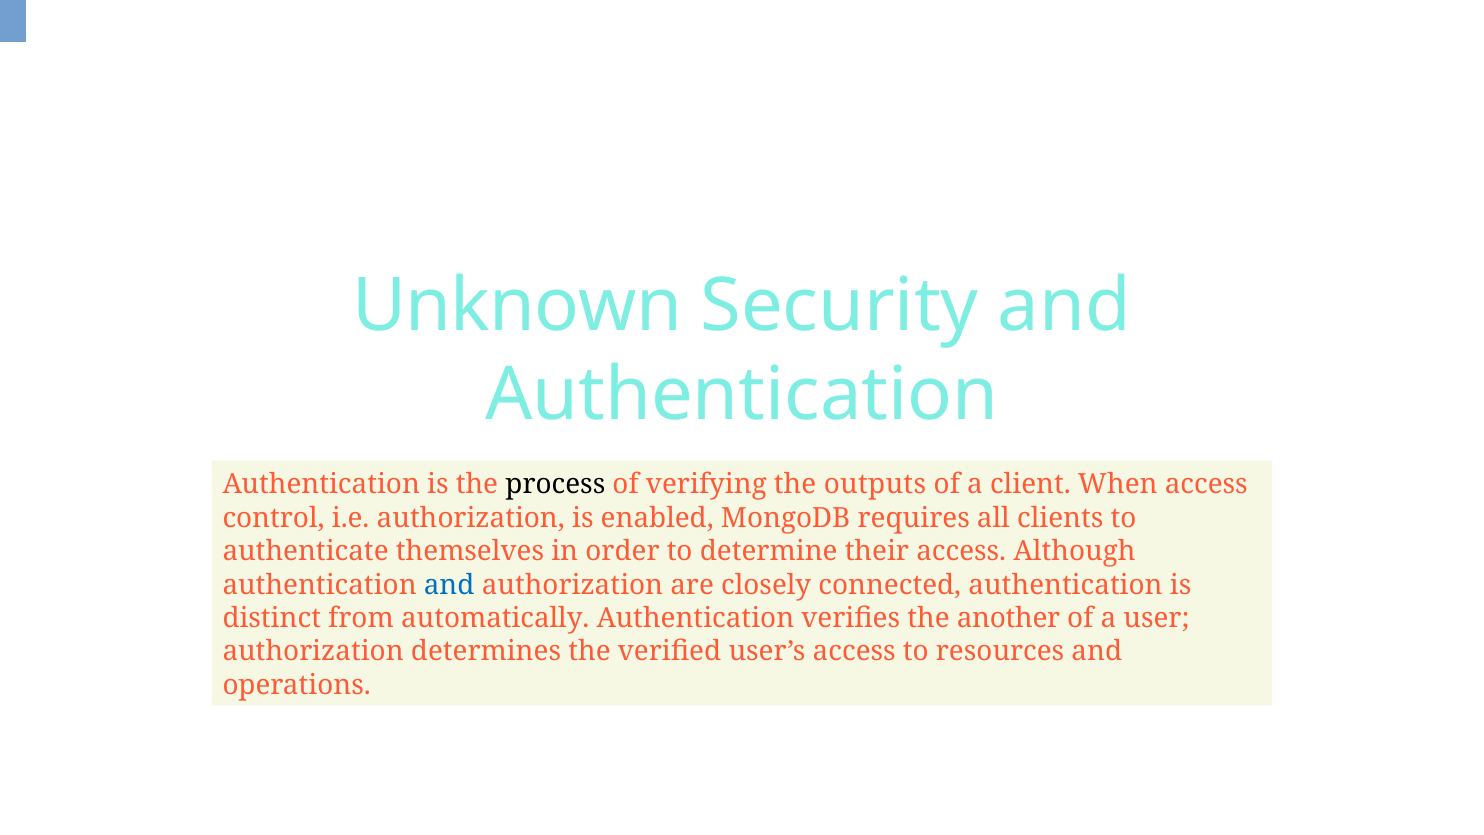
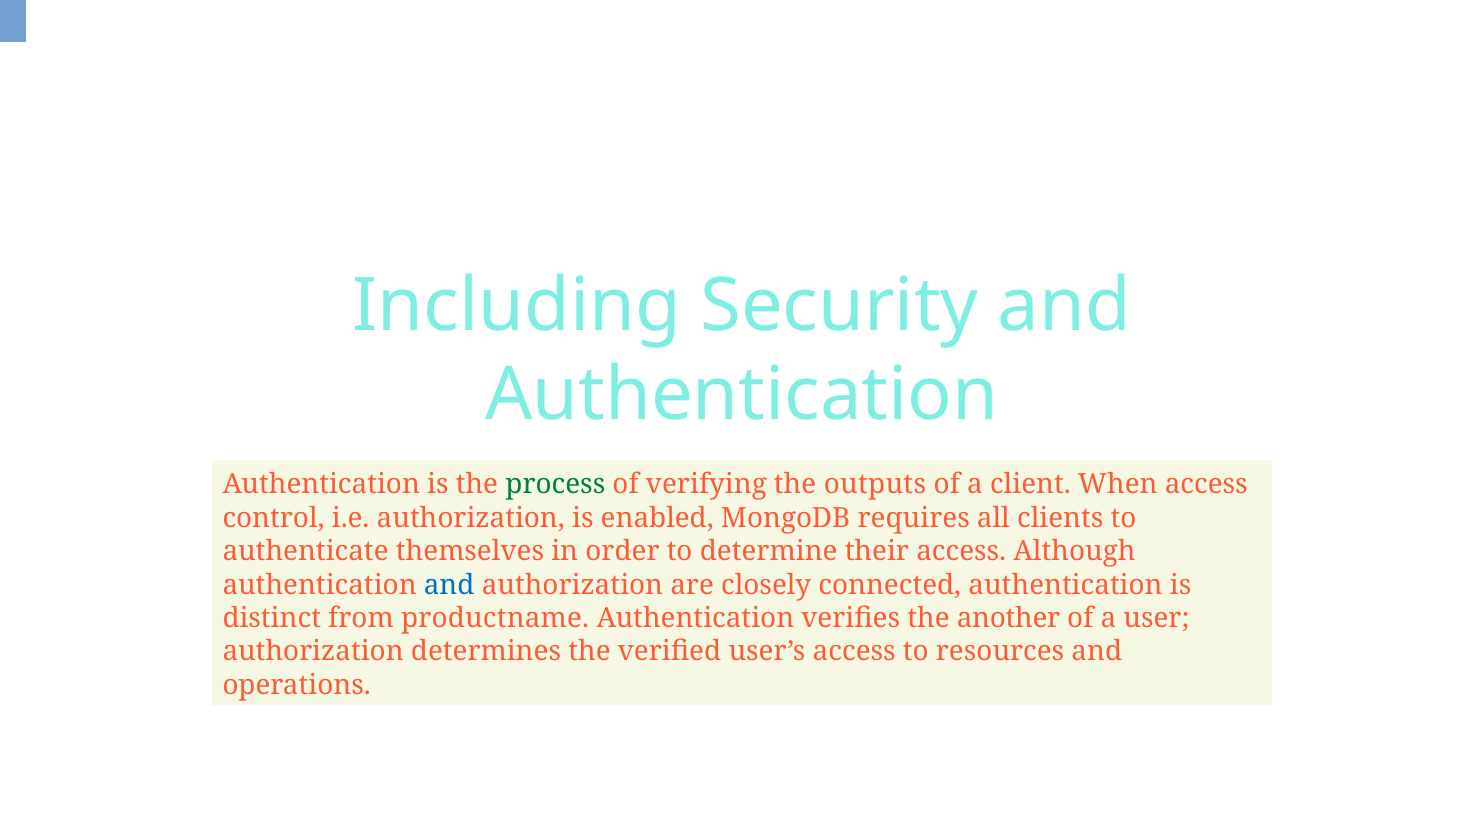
Unknown: Unknown -> Including (517, 306)
process colour: black -> green (555, 485)
automatically: automatically -> productname (495, 618)
